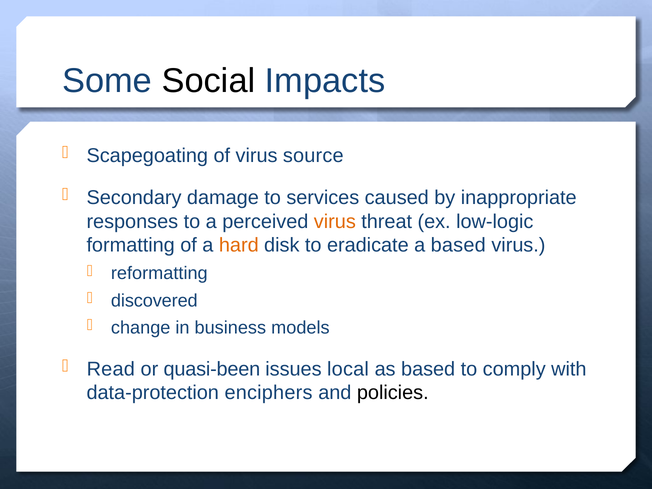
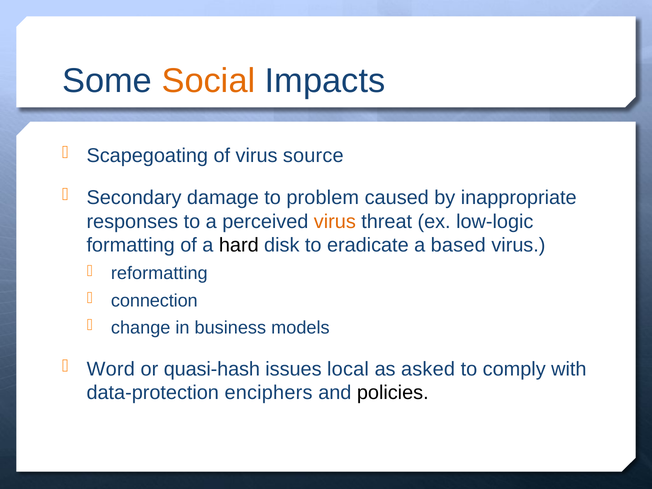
Social colour: black -> orange (208, 81)
services: services -> problem (323, 198)
hard colour: orange -> black (239, 245)
discovered: discovered -> connection (154, 301)
Read: Read -> Word (111, 369)
quasi-been: quasi-been -> quasi-hash (212, 369)
as based: based -> asked (428, 369)
